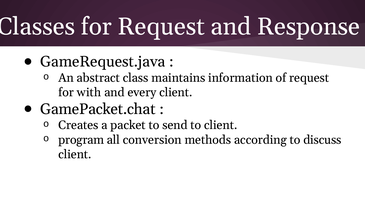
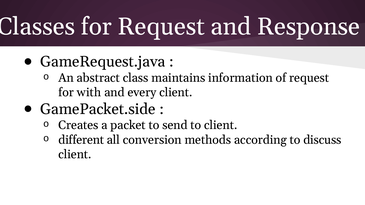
GamePacket.chat: GamePacket.chat -> GamePacket.side (98, 109)
program: program -> different (81, 140)
